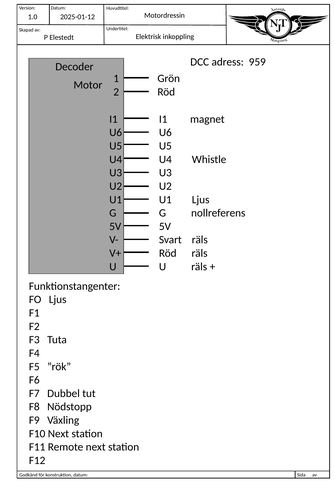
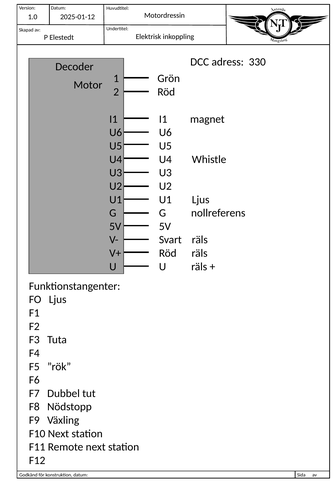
959: 959 -> 330 (257, 62)
